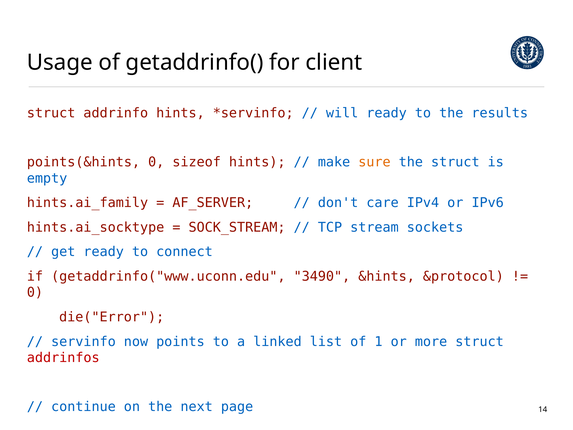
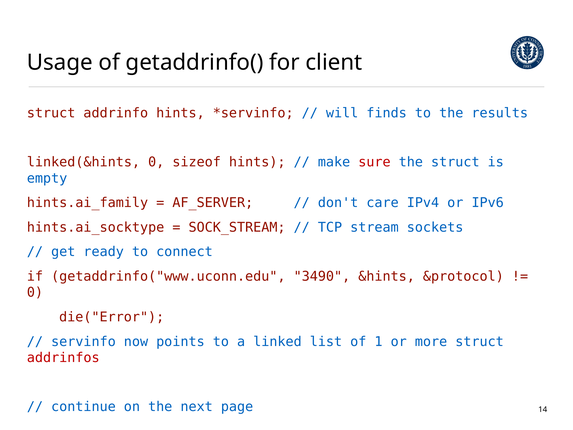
will ready: ready -> finds (387, 113)
points(&hints: points(&hints -> linked(&hints (83, 162)
sure colour: orange -> red (374, 162)
